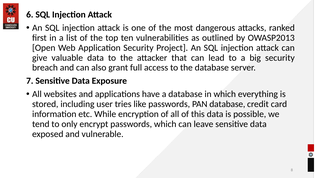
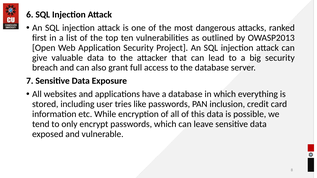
PAN database: database -> inclusion (227, 104)
